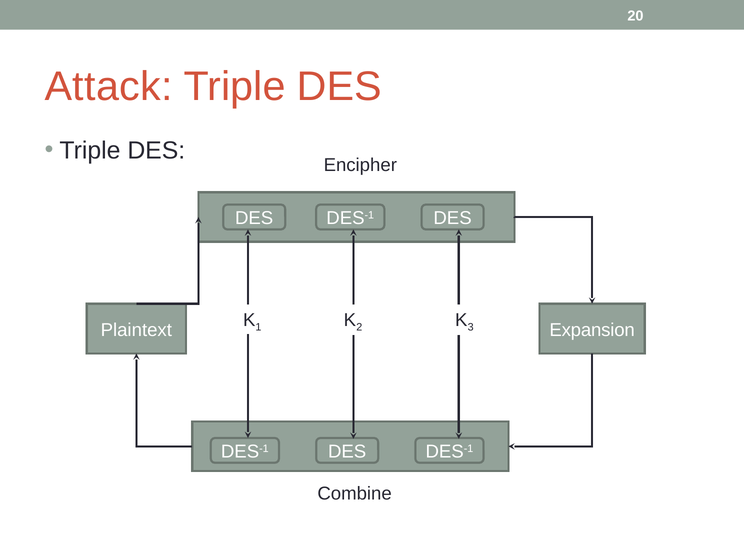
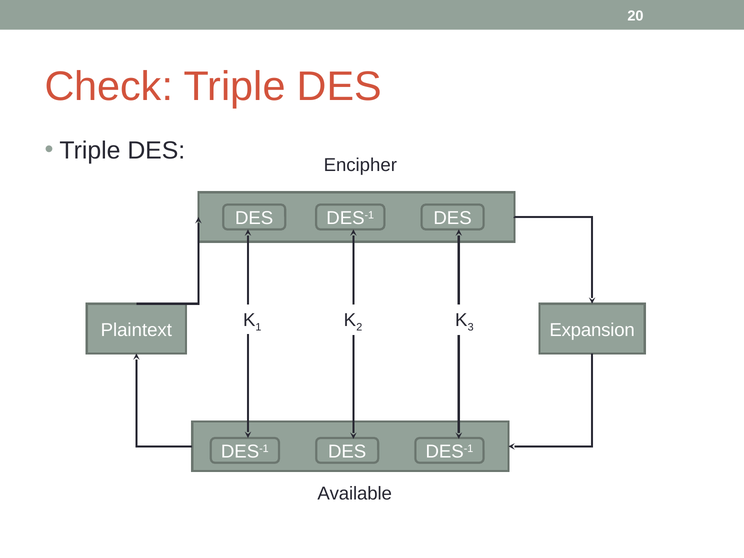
Attack: Attack -> Check (109, 87)
Combine: Combine -> Available (355, 494)
